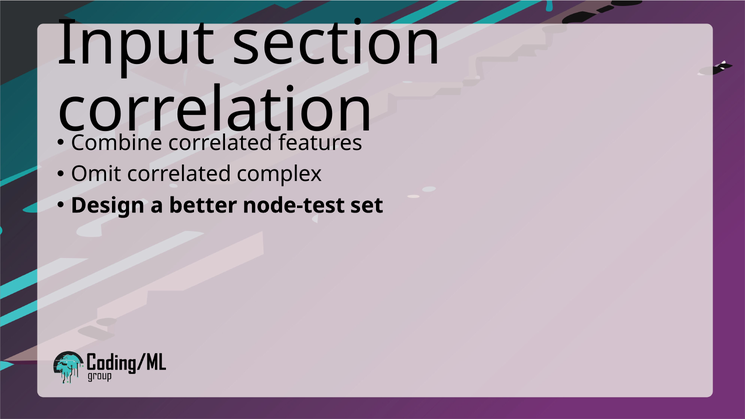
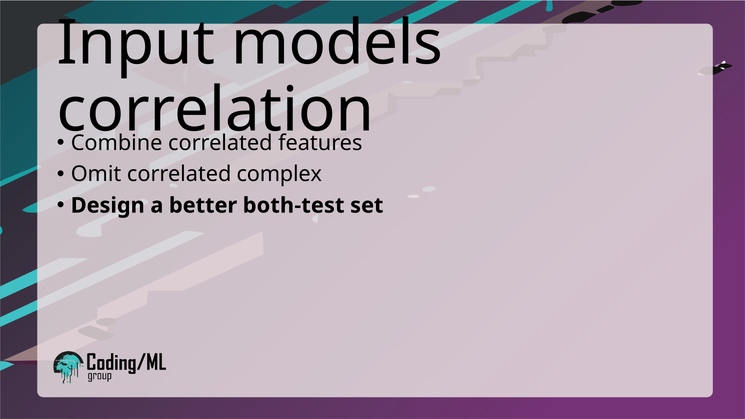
section: section -> models (337, 43)
node-test: node-test -> both-test (294, 206)
